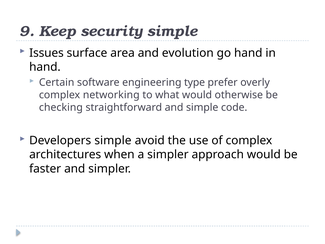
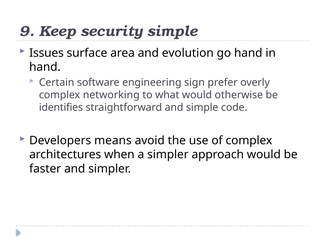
type: type -> sign (194, 82)
checking: checking -> identifies (61, 107)
Developers simple: simple -> means (113, 140)
